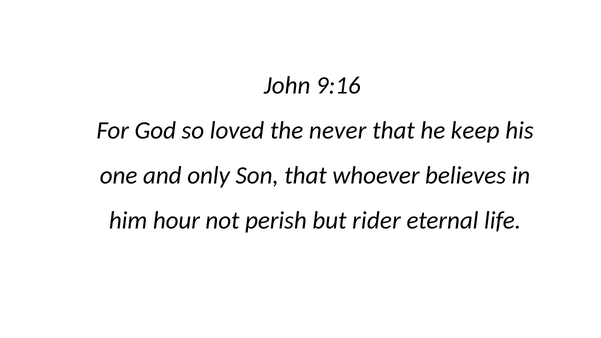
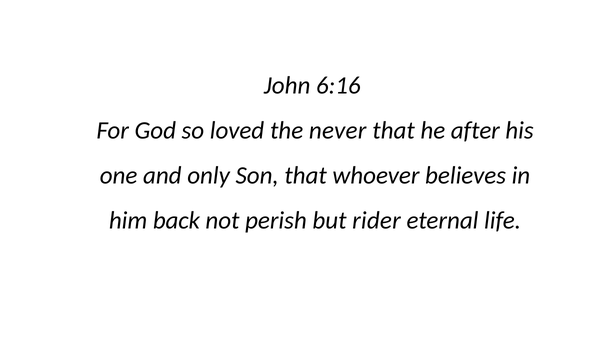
9:16: 9:16 -> 6:16 (338, 86)
keep: keep -> after (475, 131)
hour: hour -> back (176, 221)
